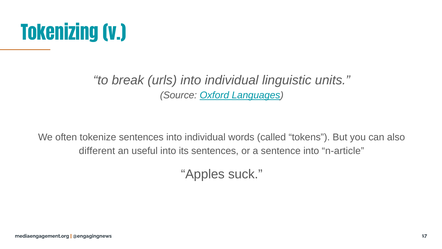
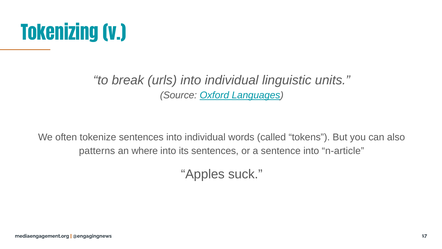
different: different -> patterns (97, 151)
useful: useful -> where (145, 151)
